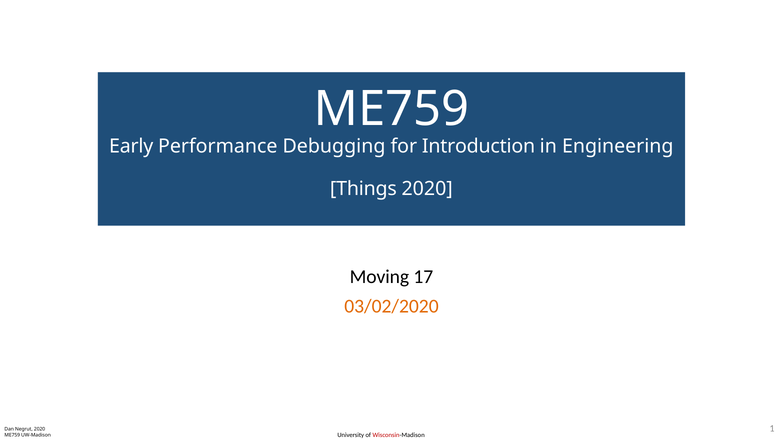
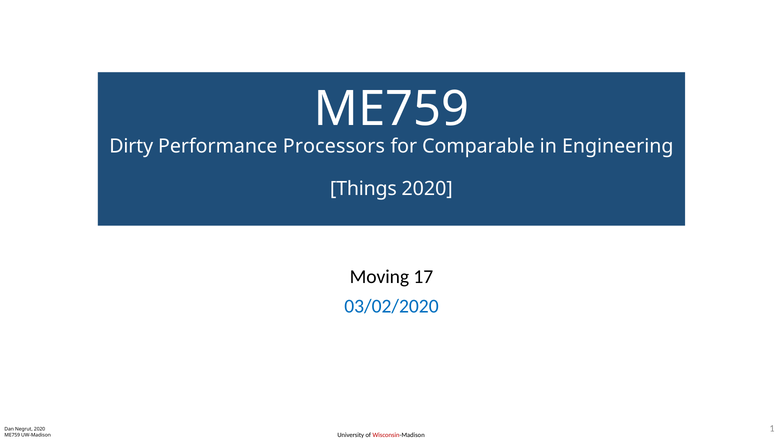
Early: Early -> Dirty (131, 146)
Debugging: Debugging -> Processors (334, 146)
Introduction: Introduction -> Comparable (478, 146)
03/02/2020 colour: orange -> blue (391, 306)
